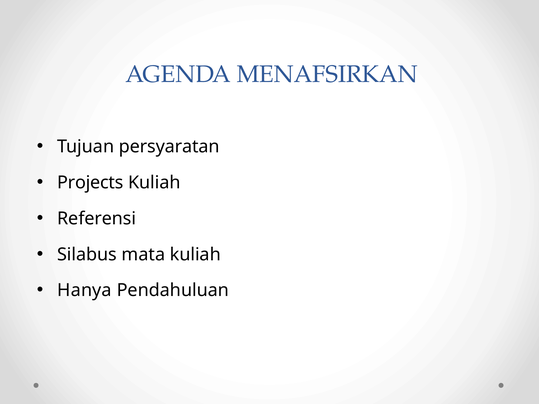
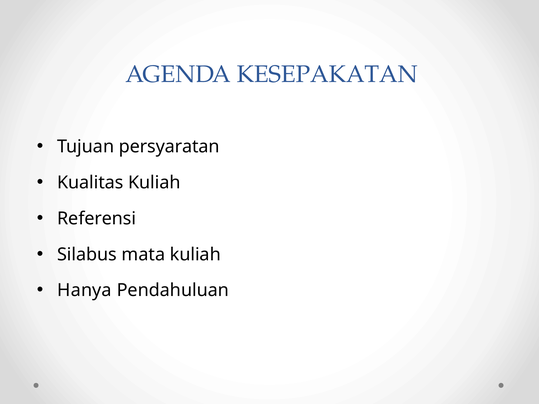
MENAFSIRKAN: MENAFSIRKAN -> KESEPAKATAN (327, 74)
Projects: Projects -> Kualitas (90, 183)
